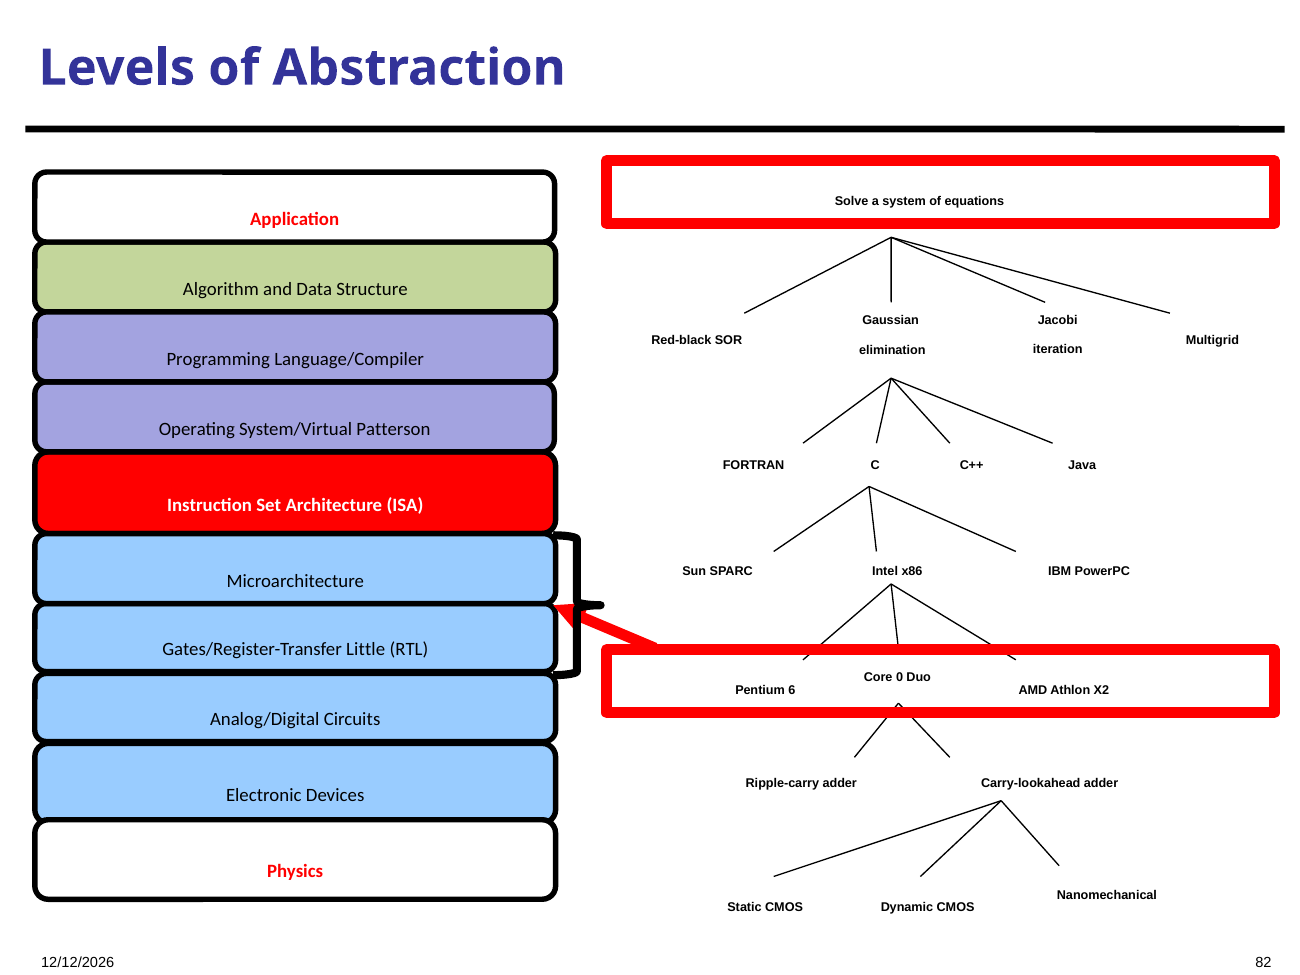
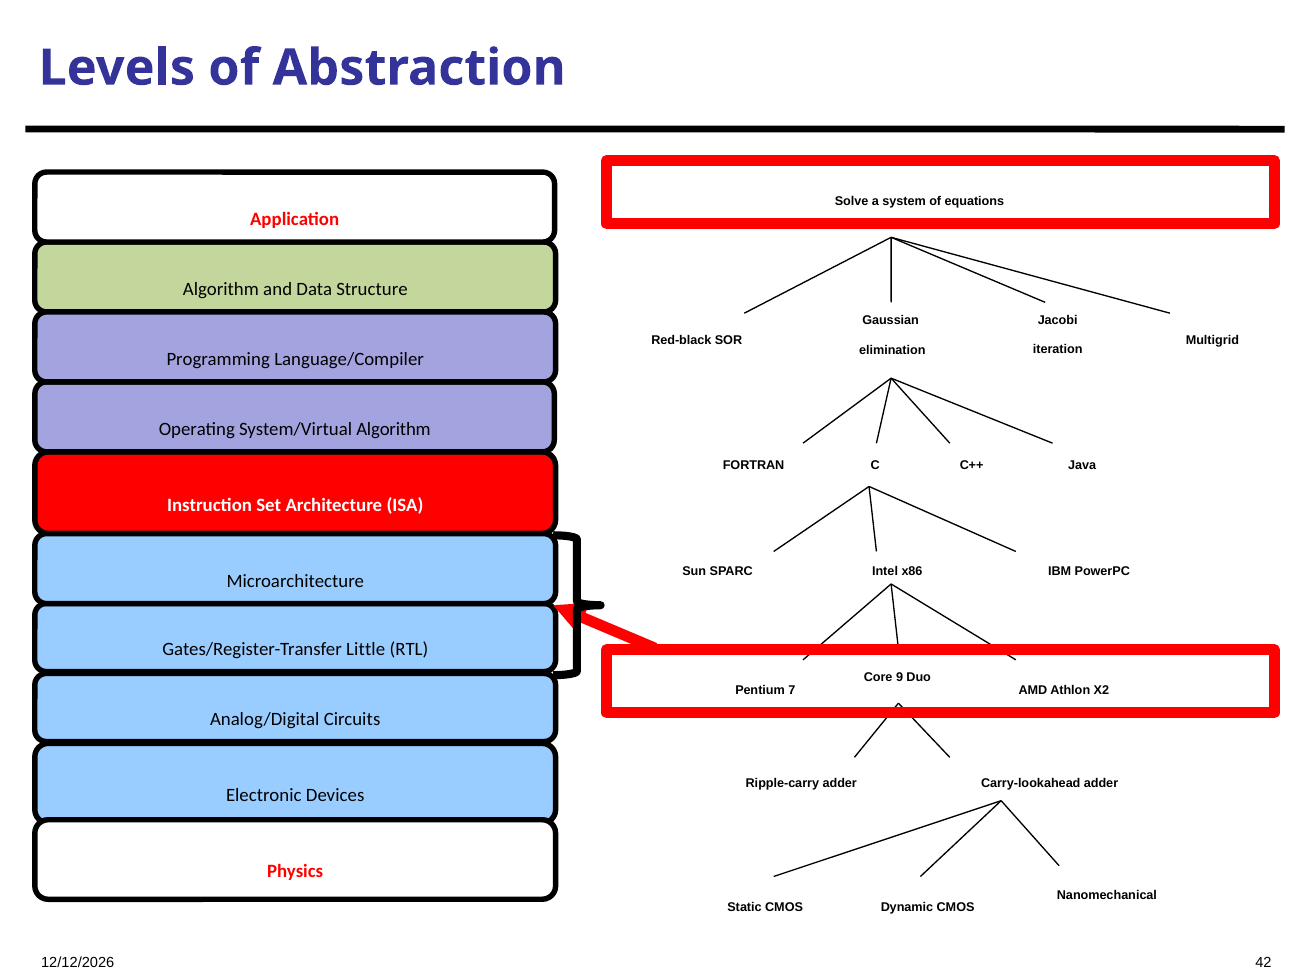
System/Virtual Patterson: Patterson -> Algorithm (394, 429)
0: 0 -> 9 (900, 678)
6: 6 -> 7 (792, 691)
82: 82 -> 42 (1264, 963)
